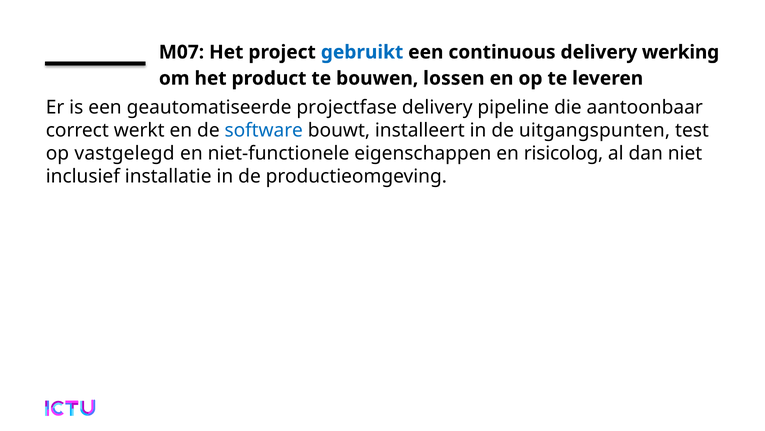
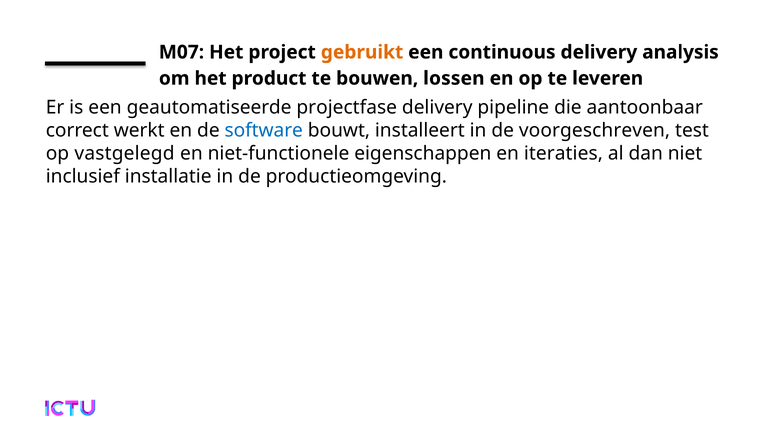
gebruikt colour: blue -> orange (362, 52)
werking: werking -> analysis (680, 52)
uitgangspunten: uitgangspunten -> voorgeschreven (595, 130)
risicolog: risicolog -> iteraties (563, 153)
